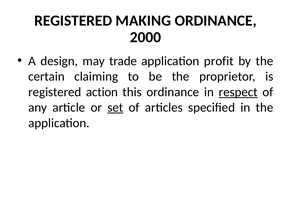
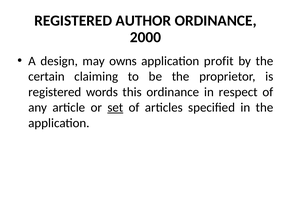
MAKING: MAKING -> AUTHOR (143, 21)
trade: trade -> owns (123, 61)
action: action -> words (102, 92)
respect underline: present -> none (238, 92)
